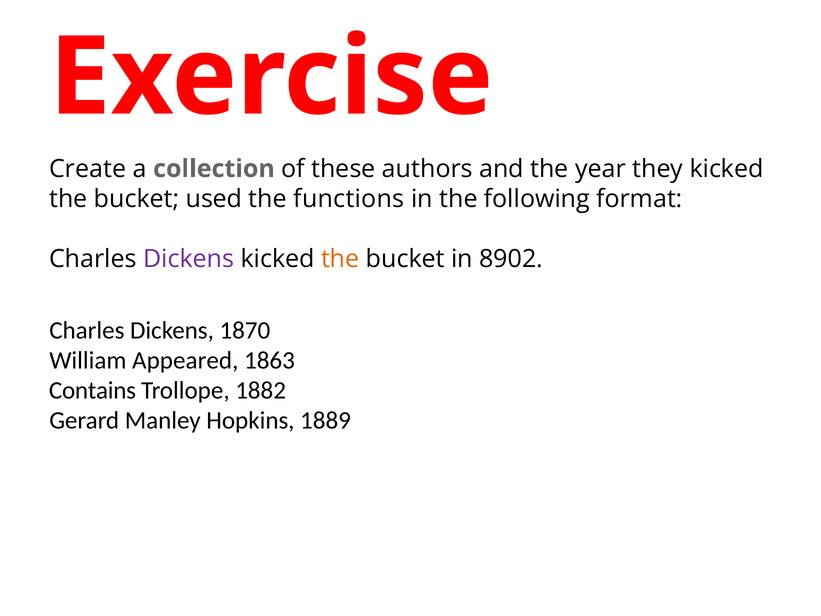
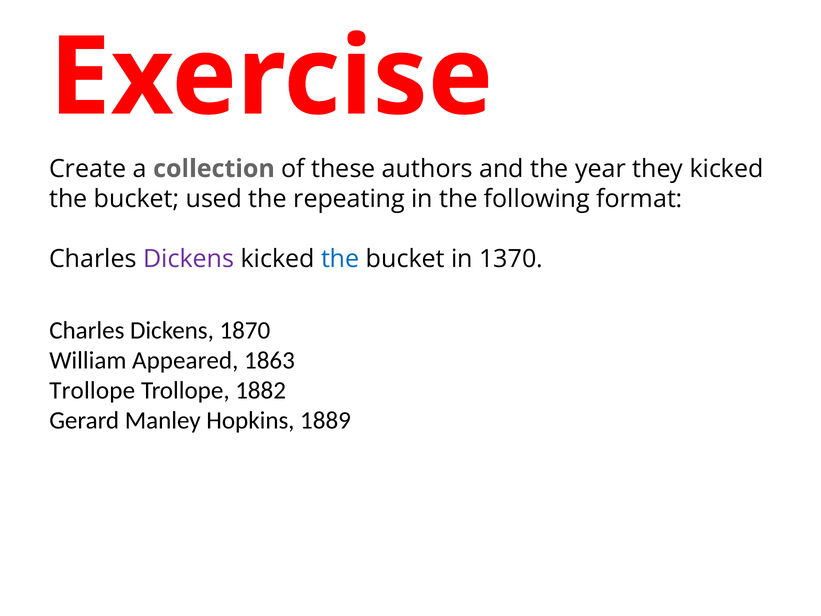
functions: functions -> repeating (349, 199)
the colour: orange -> blue (340, 259)
8902: 8902 -> 1370 (511, 259)
Contains: Contains -> Trollope (92, 390)
